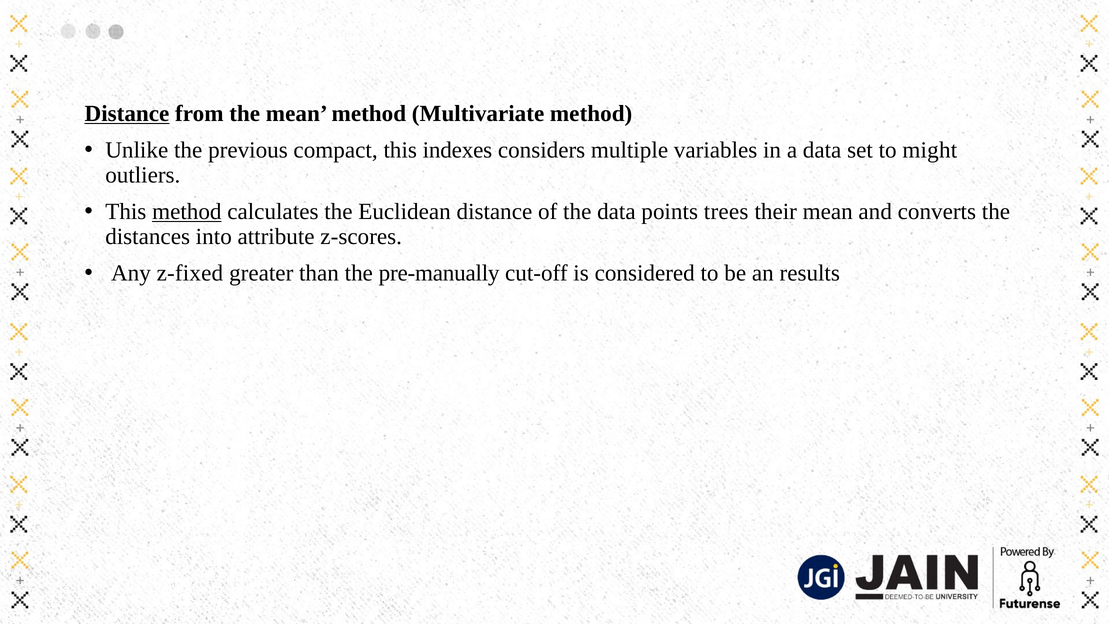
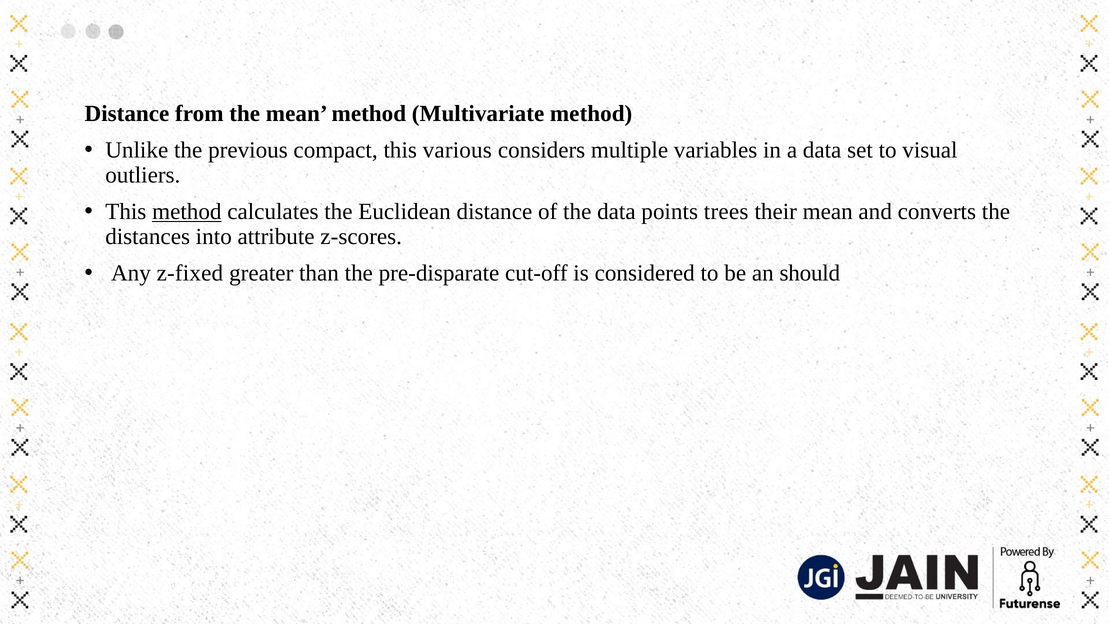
Distance underline: present -> none (127, 114)
indexes: indexes -> various (457, 150)
might: might -> visual (930, 150)
pre-manually: pre-manually -> pre-disparate (439, 273)
results: results -> should (810, 273)
